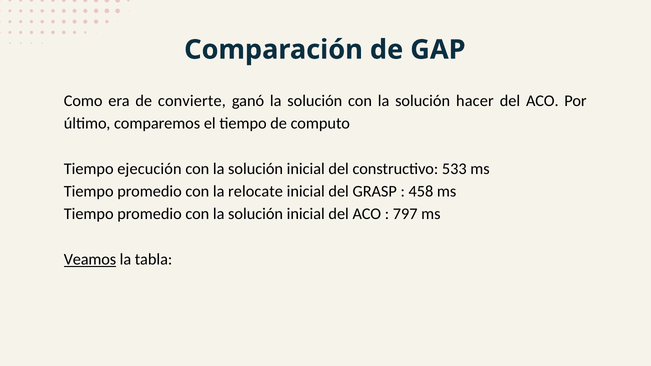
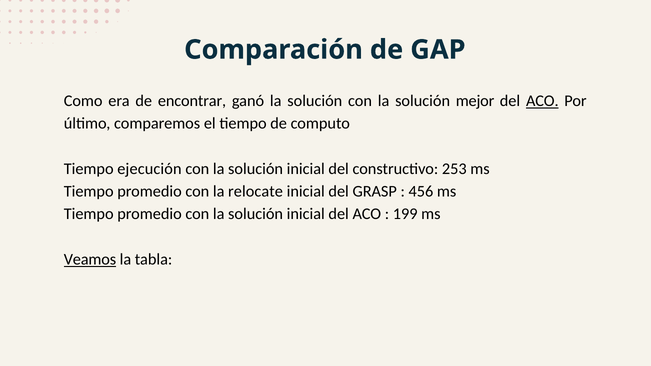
convierte: convierte -> encontrar (192, 101)
hacer: hacer -> mejor (475, 101)
ACO underline: none -> present (542, 101)
533: 533 -> 253 (454, 169)
458: 458 -> 456 (421, 192)
797: 797 -> 199 (405, 214)
